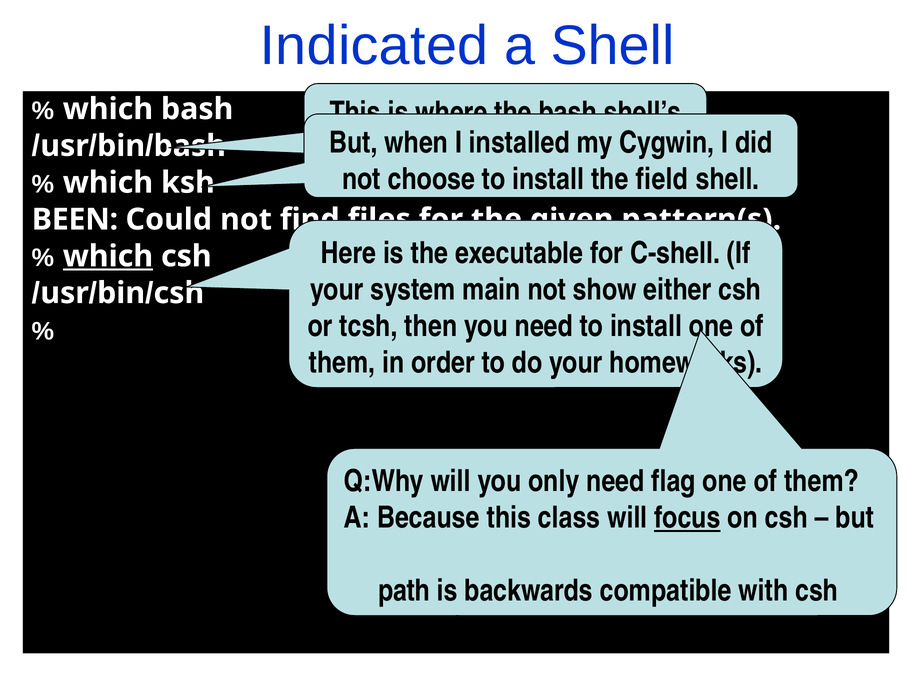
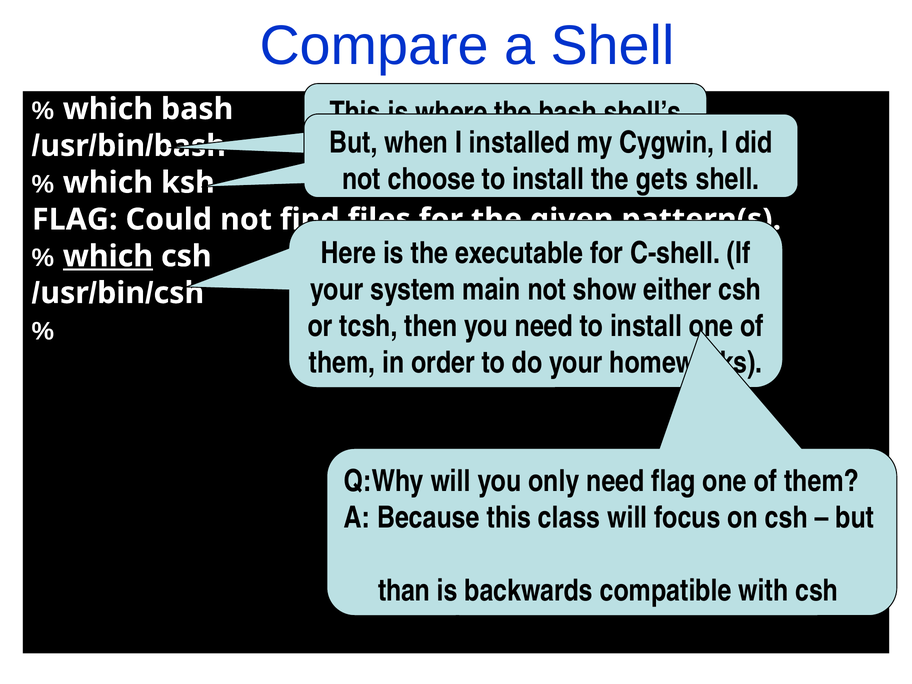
Indicated: Indicated -> Compare (374, 46)
field: field -> gets (662, 179)
BEEN: BEEN -> FLAG (75, 219)
focus underline: present -> none (687, 518)
path: path -> than (404, 591)
